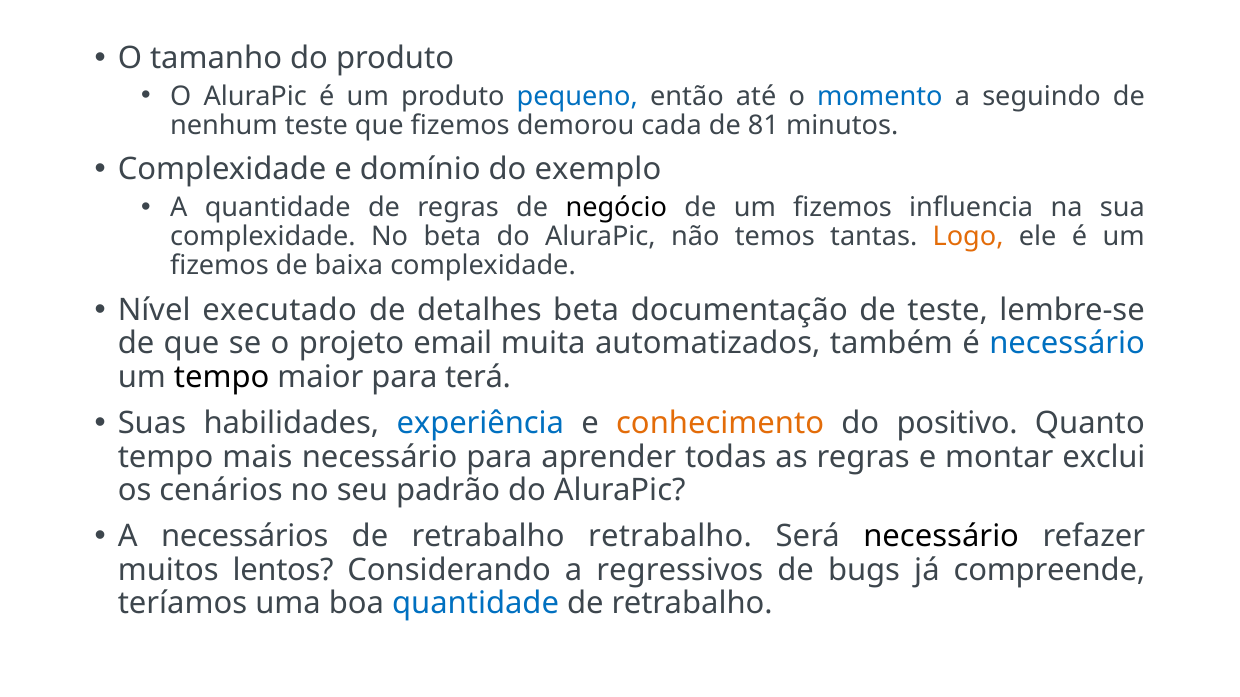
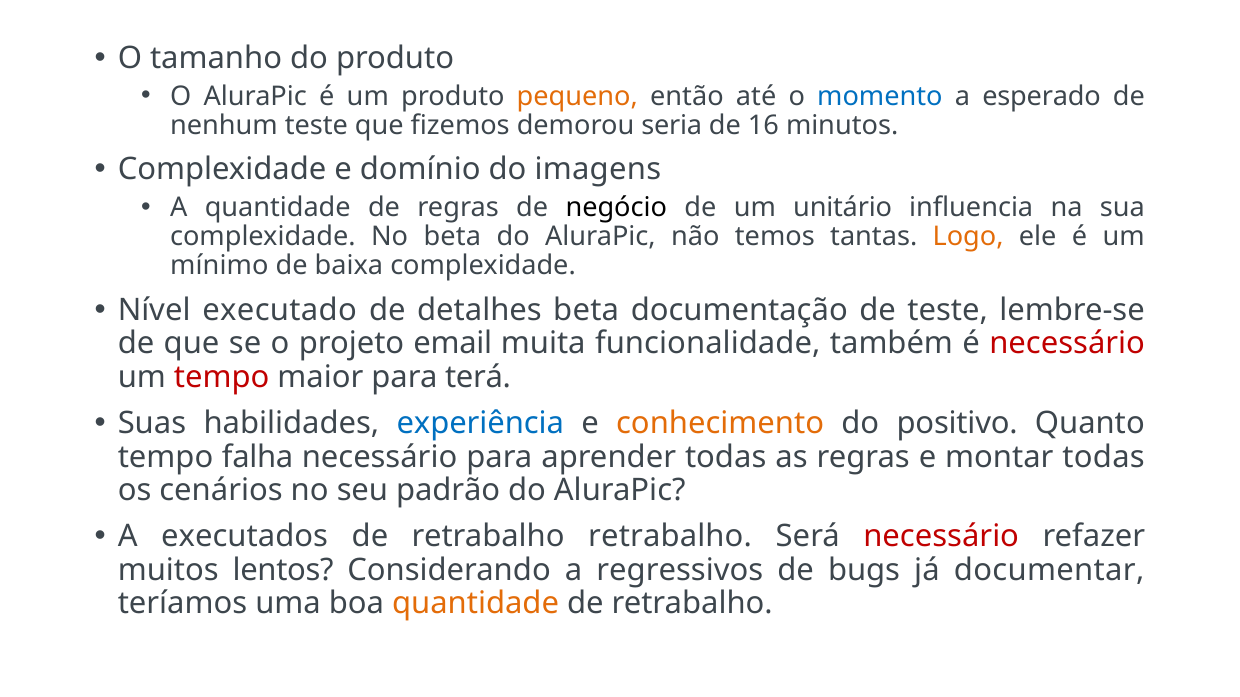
pequeno colour: blue -> orange (577, 96)
seguindo: seguindo -> esperado (1042, 96)
cada: cada -> seria (672, 125)
81: 81 -> 16 (763, 125)
exemplo: exemplo -> imagens (598, 170)
de um fizemos: fizemos -> unitário (843, 208)
fizemos: fizemos -> mínimo (219, 266)
automatizados: automatizados -> funcionalidade (708, 344)
necessário colour: blue -> red (1067, 344)
tempo colour: black -> red (222, 377)
mais: mais -> falha (258, 457)
montar exclui: exclui -> todas (1104, 457)
necessários: necessários -> executados (245, 537)
necessário colour: black -> red (941, 537)
compreende: compreende -> documentar (1049, 571)
quantidade colour: blue -> orange (476, 604)
